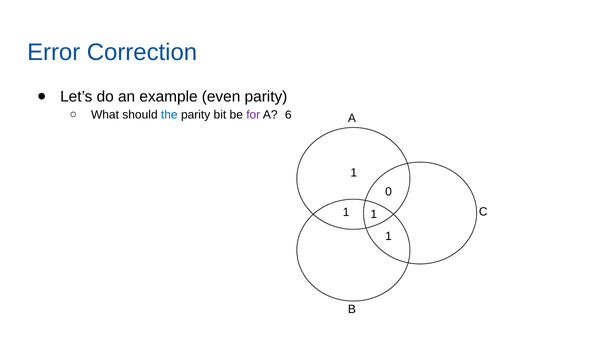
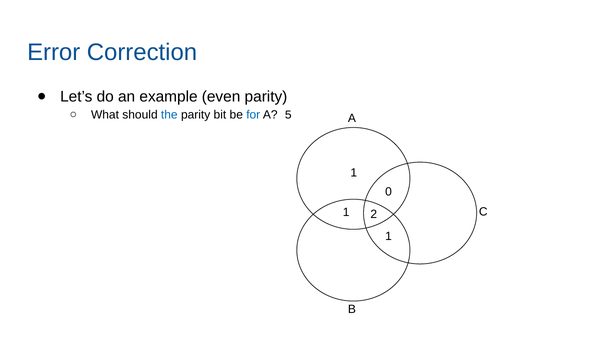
for colour: purple -> blue (253, 115)
6: 6 -> 5 (288, 115)
1 1: 1 -> 2 (374, 215)
